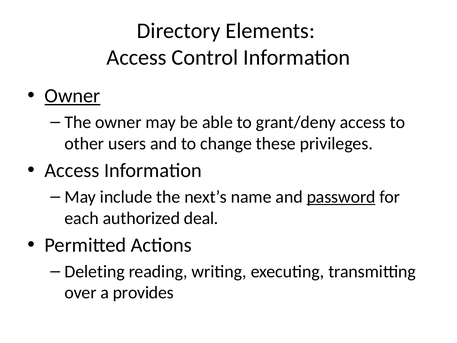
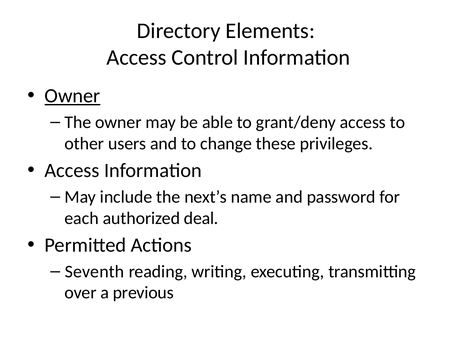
password underline: present -> none (341, 197)
Deleting: Deleting -> Seventh (95, 271)
provides: provides -> previous (143, 293)
